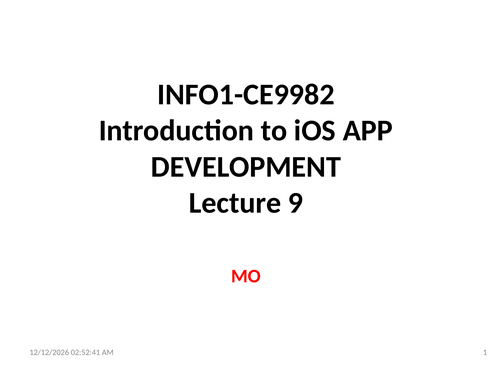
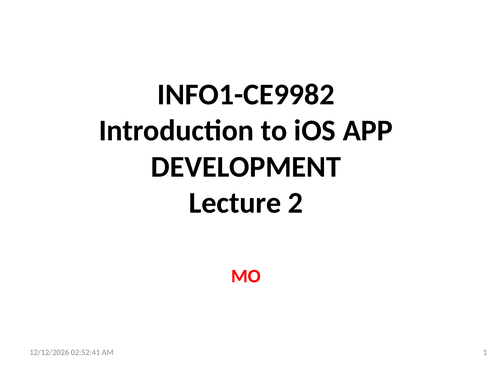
9: 9 -> 2 (296, 203)
